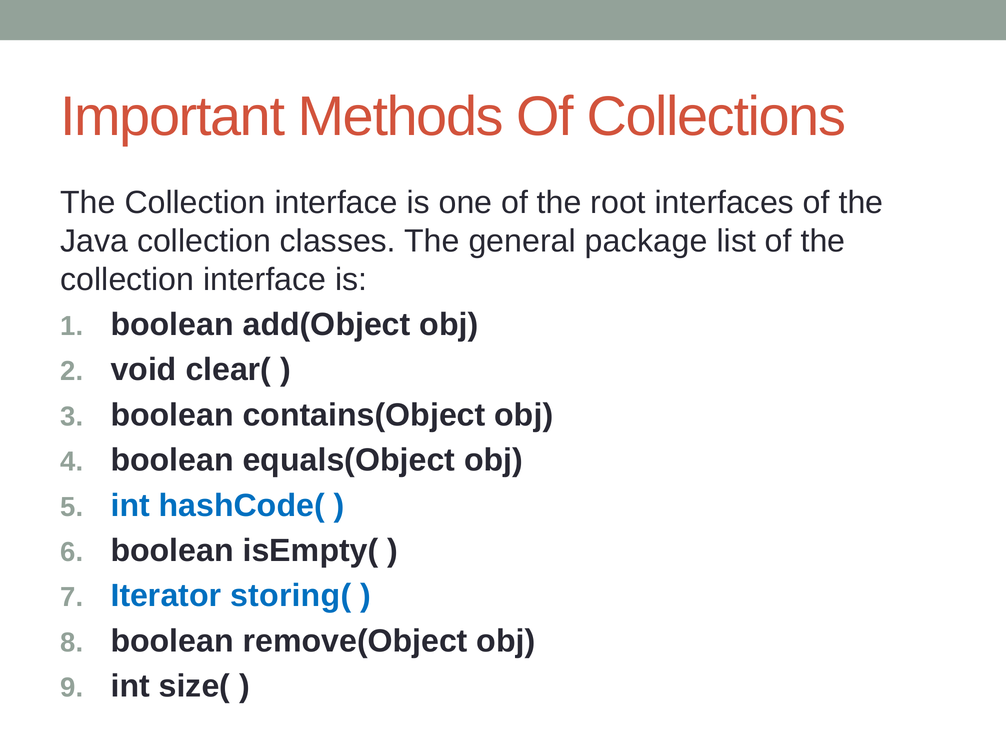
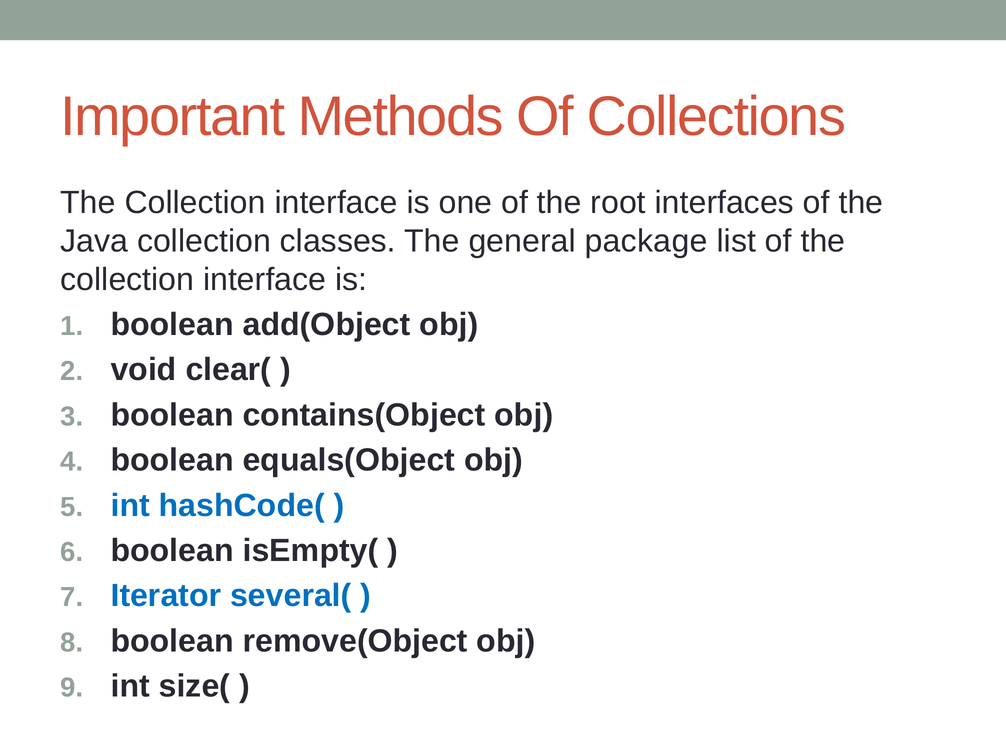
storing(: storing( -> several( (291, 596)
